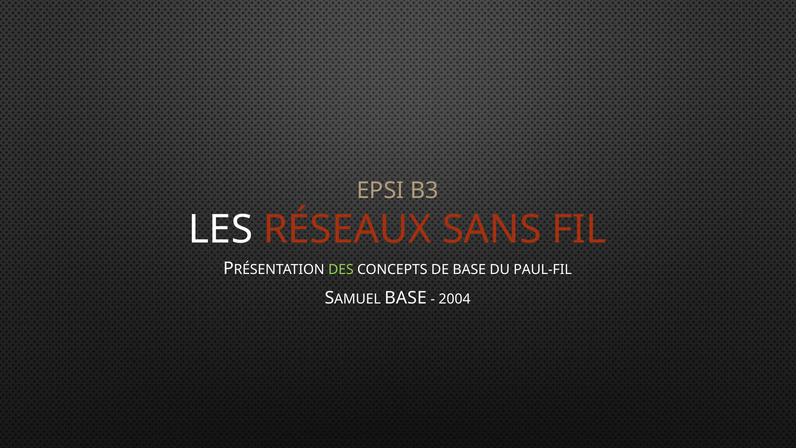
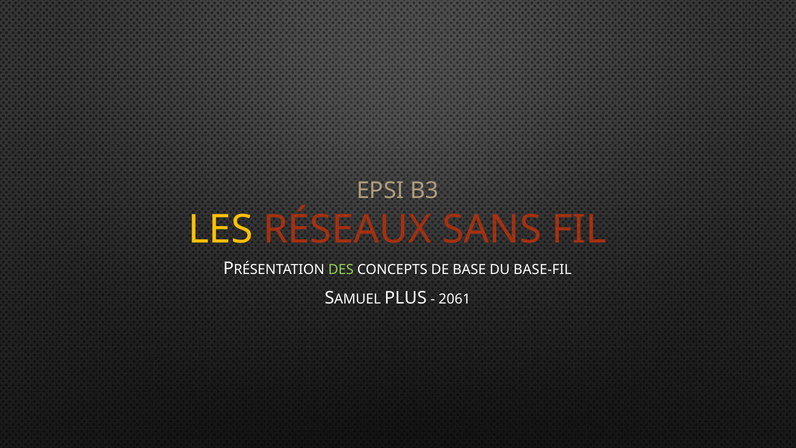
LES colour: white -> yellow (220, 230)
PAUL-FIL: PAUL-FIL -> BASE-FIL (543, 270)
BASE: BASE -> PLUS (406, 298)
2004: 2004 -> 2061 (455, 299)
